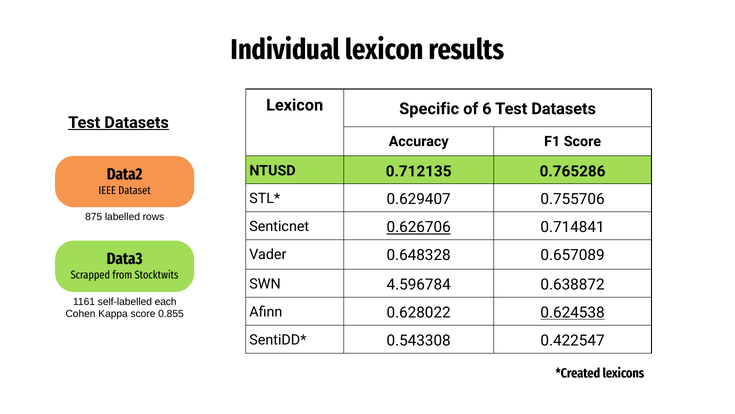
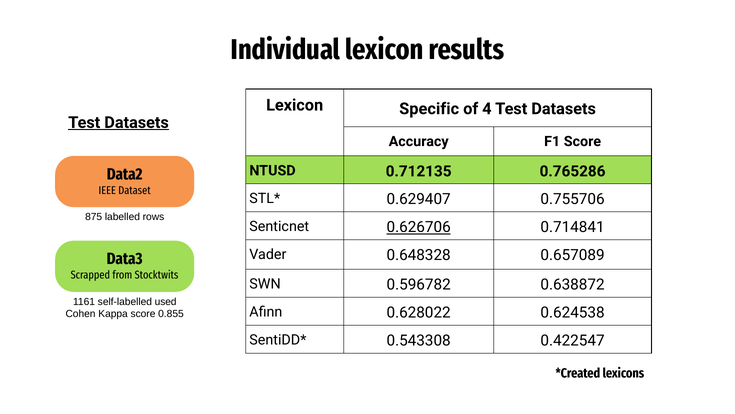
6: 6 -> 4 (487, 109)
4.596784: 4.596784 -> 0.596782 (419, 284)
each: each -> used (166, 301)
0.624538 underline: present -> none (573, 312)
